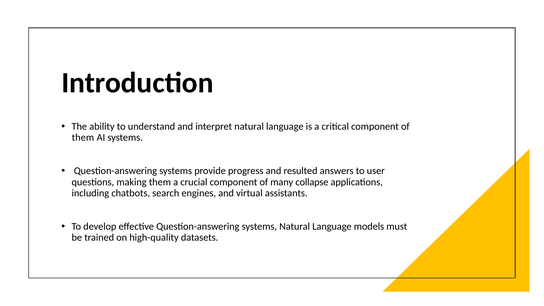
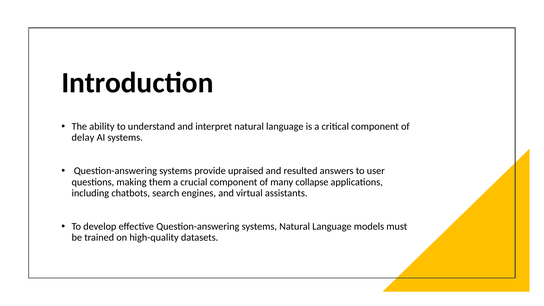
them: them -> delay (83, 138)
progress: progress -> upraised (246, 171)
